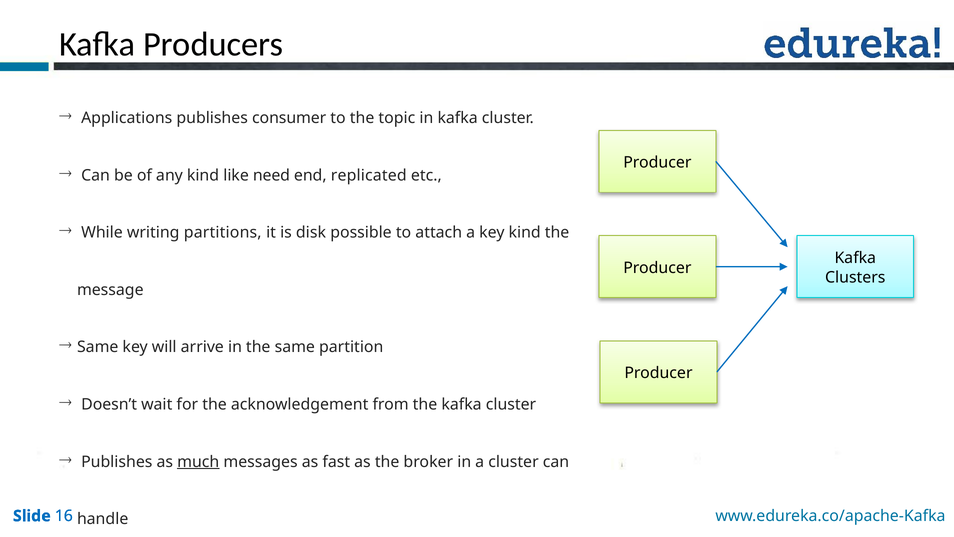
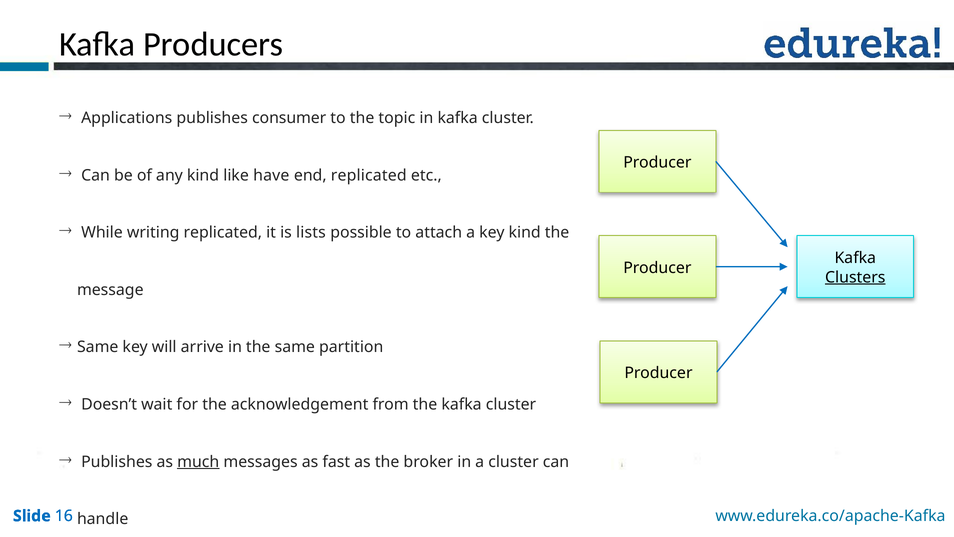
need: need -> have (271, 175)
writing partitions: partitions -> replicated (223, 233)
disk: disk -> lists (311, 233)
Clusters underline: none -> present (855, 277)
